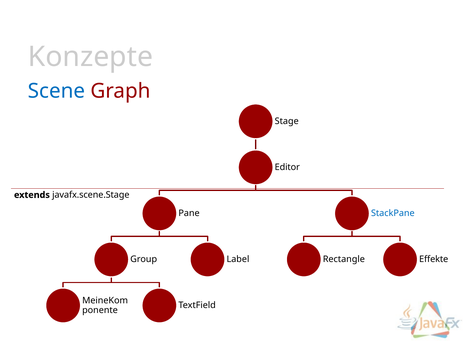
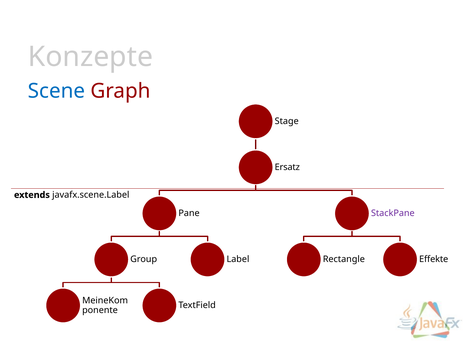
Editor: Editor -> Ersatz (287, 167)
javafx.scene.Stage: javafx.scene.Stage -> javafx.scene.Label (91, 195)
StackPane colour: blue -> purple (393, 213)
